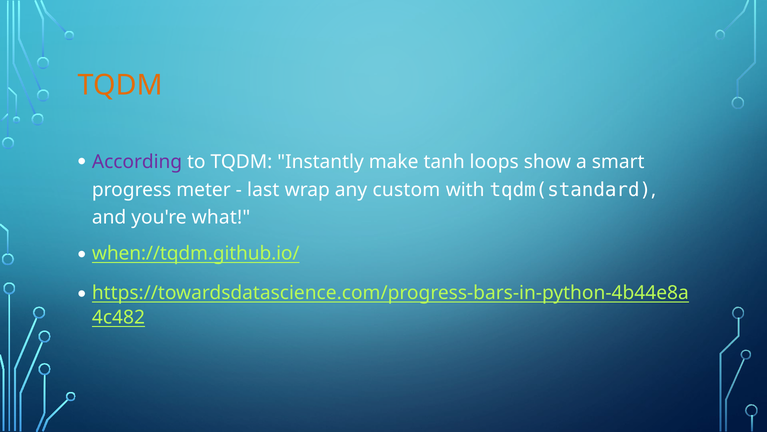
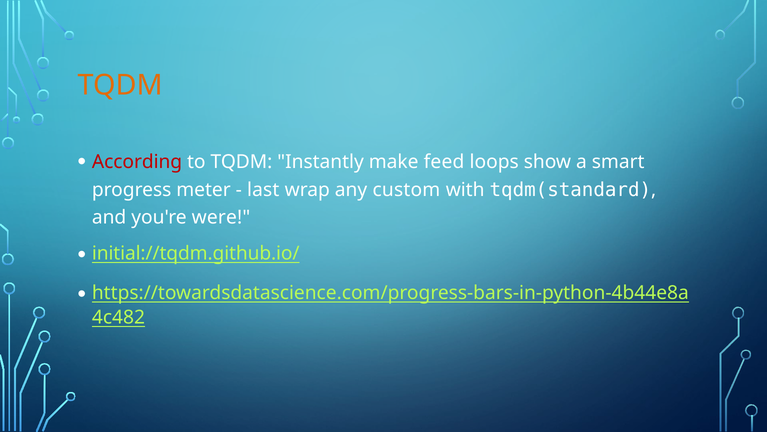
According colour: purple -> red (137, 162)
tanh: tanh -> feed (444, 162)
what: what -> were (221, 217)
when://tqdm.github.io/: when://tqdm.github.io/ -> initial://tqdm.github.io/ (196, 253)
